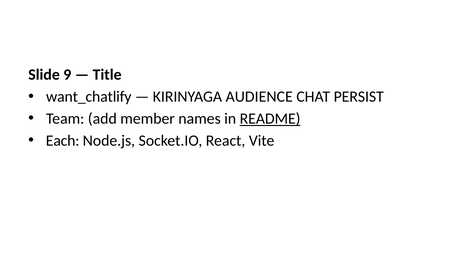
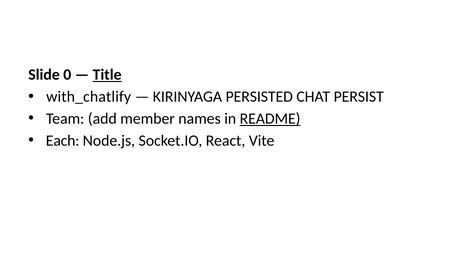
9: 9 -> 0 (67, 75)
Title underline: none -> present (107, 75)
want_chatlify: want_chatlify -> with_chatlify (89, 97)
AUDIENCE: AUDIENCE -> PERSISTED (259, 97)
